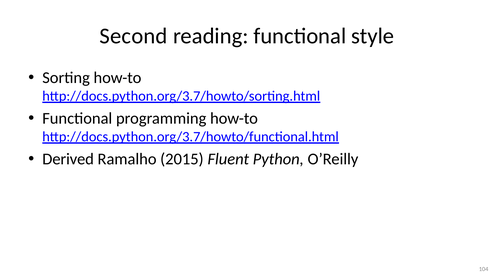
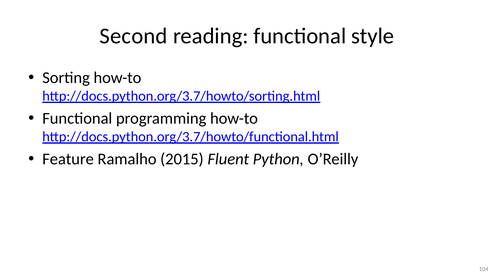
Derived: Derived -> Feature (68, 159)
